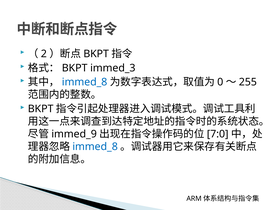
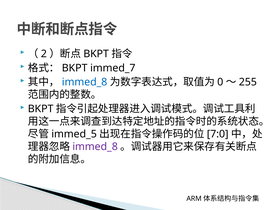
immed_3: immed_3 -> immed_7 (113, 68)
immed_9: immed_9 -> immed_5 (74, 134)
immed_8 colour: blue -> purple (95, 147)
